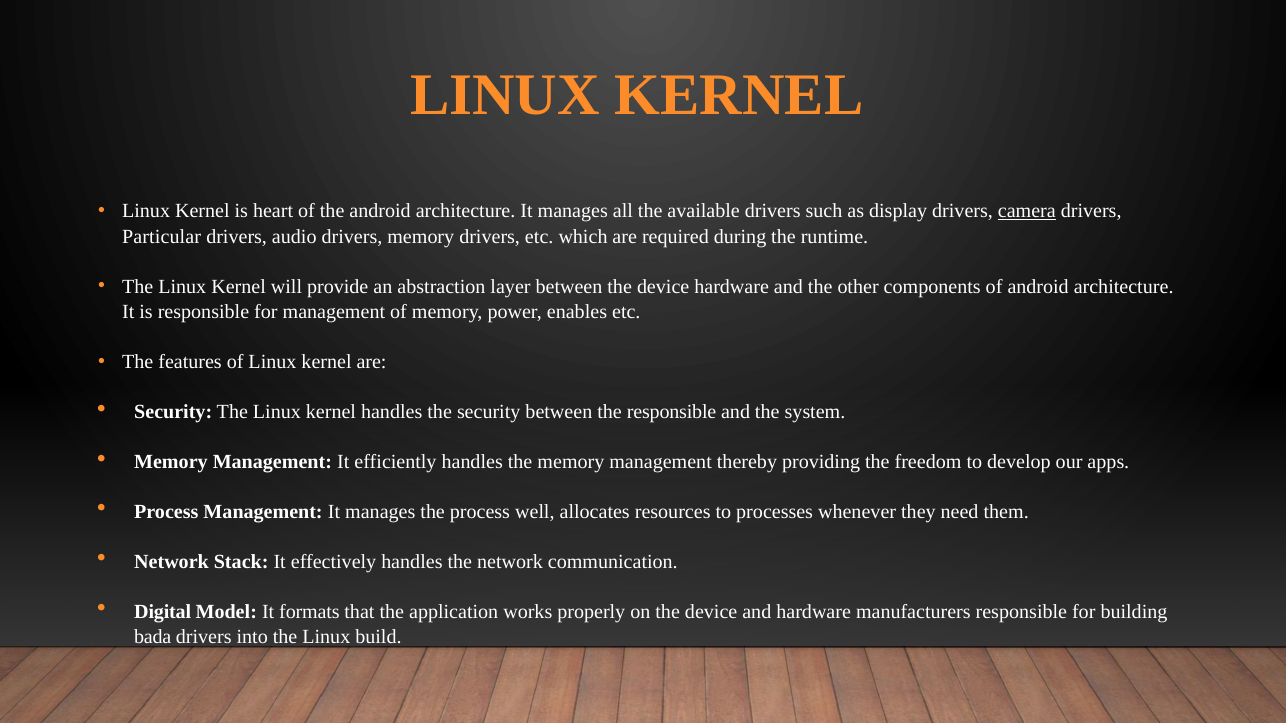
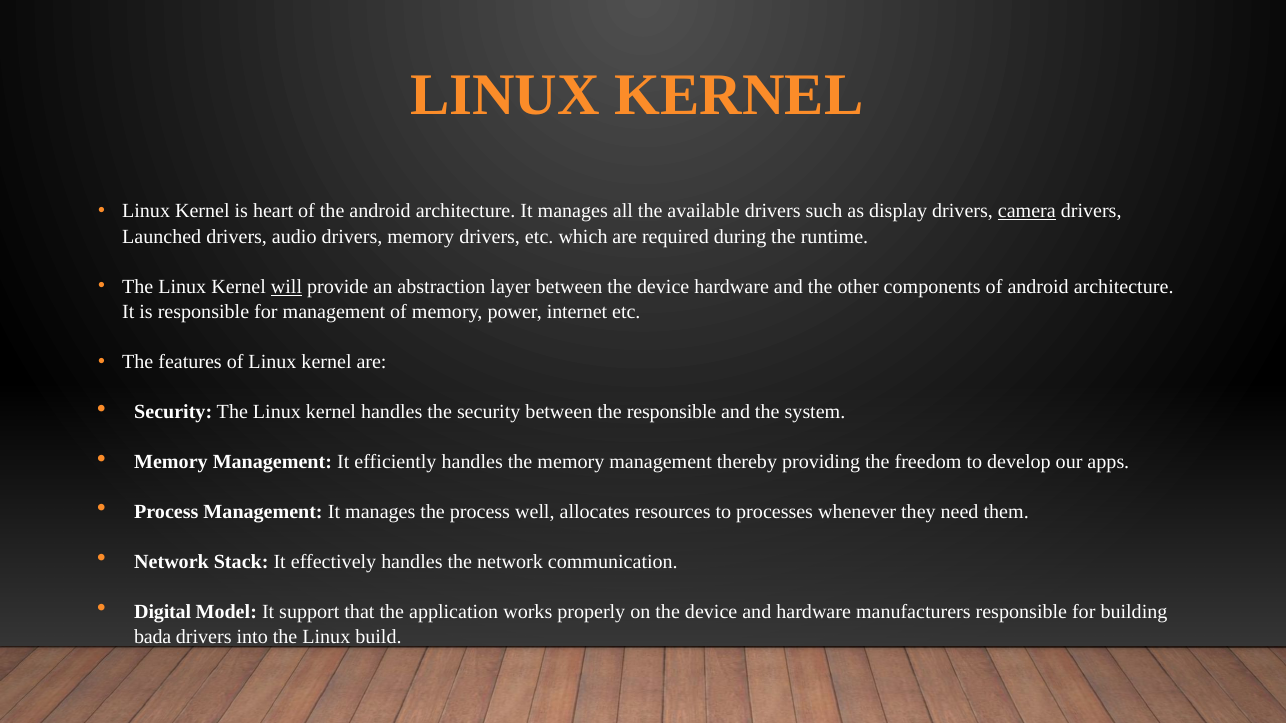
Particular: Particular -> Launched (162, 237)
will underline: none -> present (286, 287)
enables: enables -> internet (577, 312)
formats: formats -> support (309, 612)
